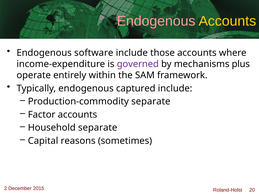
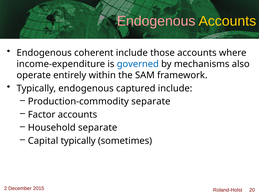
software: software -> coherent (94, 53)
governed colour: purple -> blue (138, 64)
plus: plus -> also (241, 64)
Capital reasons: reasons -> typically (78, 141)
